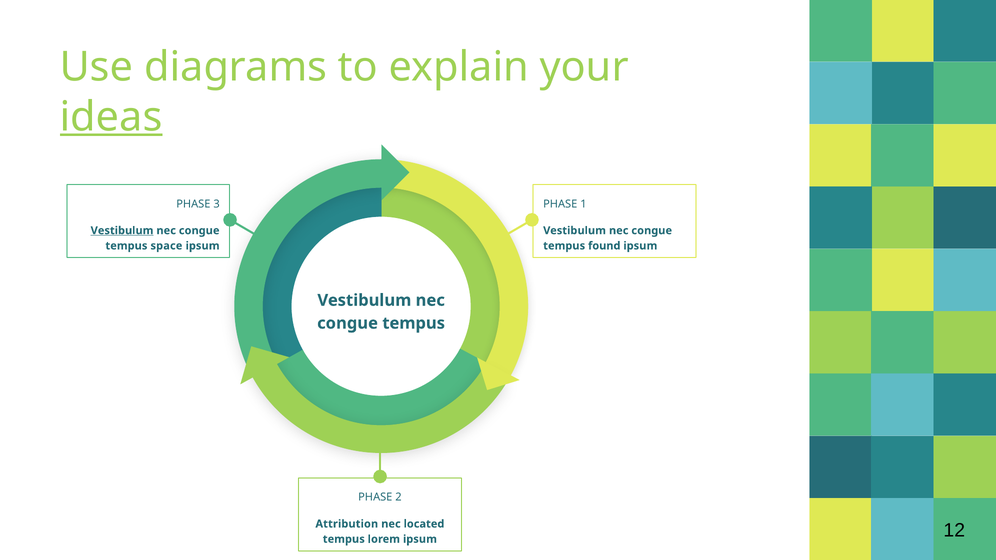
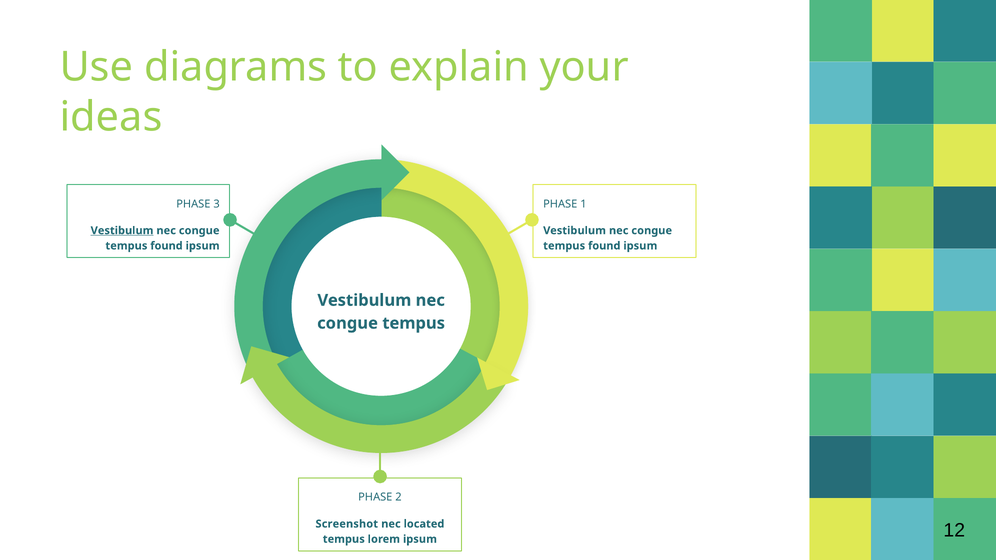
ideas underline: present -> none (111, 117)
space: space -> found (166, 246)
Attribution: Attribution -> Screenshot (347, 524)
